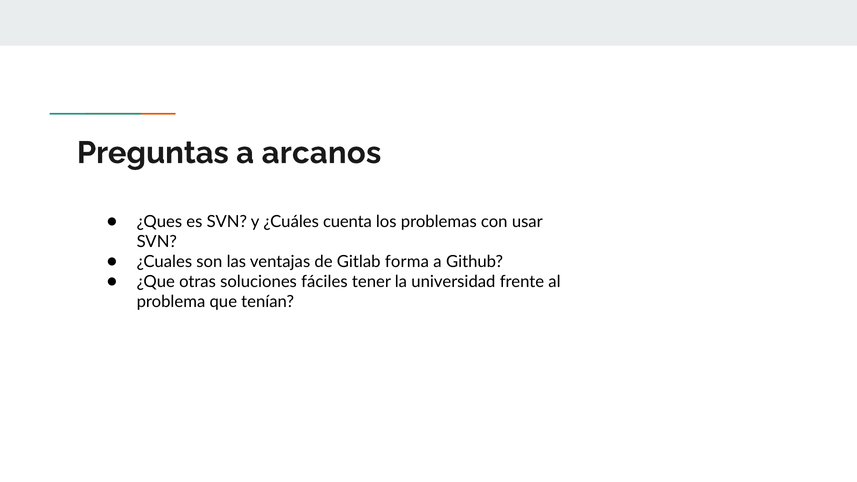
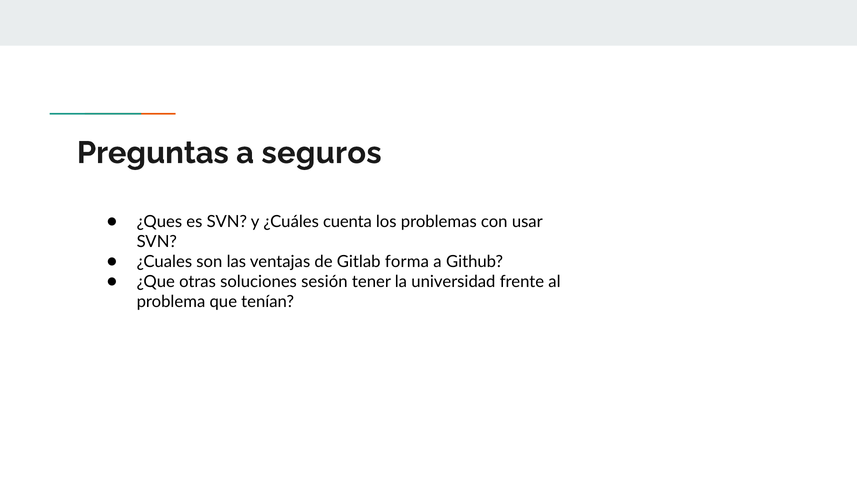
arcanos: arcanos -> seguros (322, 153)
fáciles: fáciles -> sesión (324, 282)
